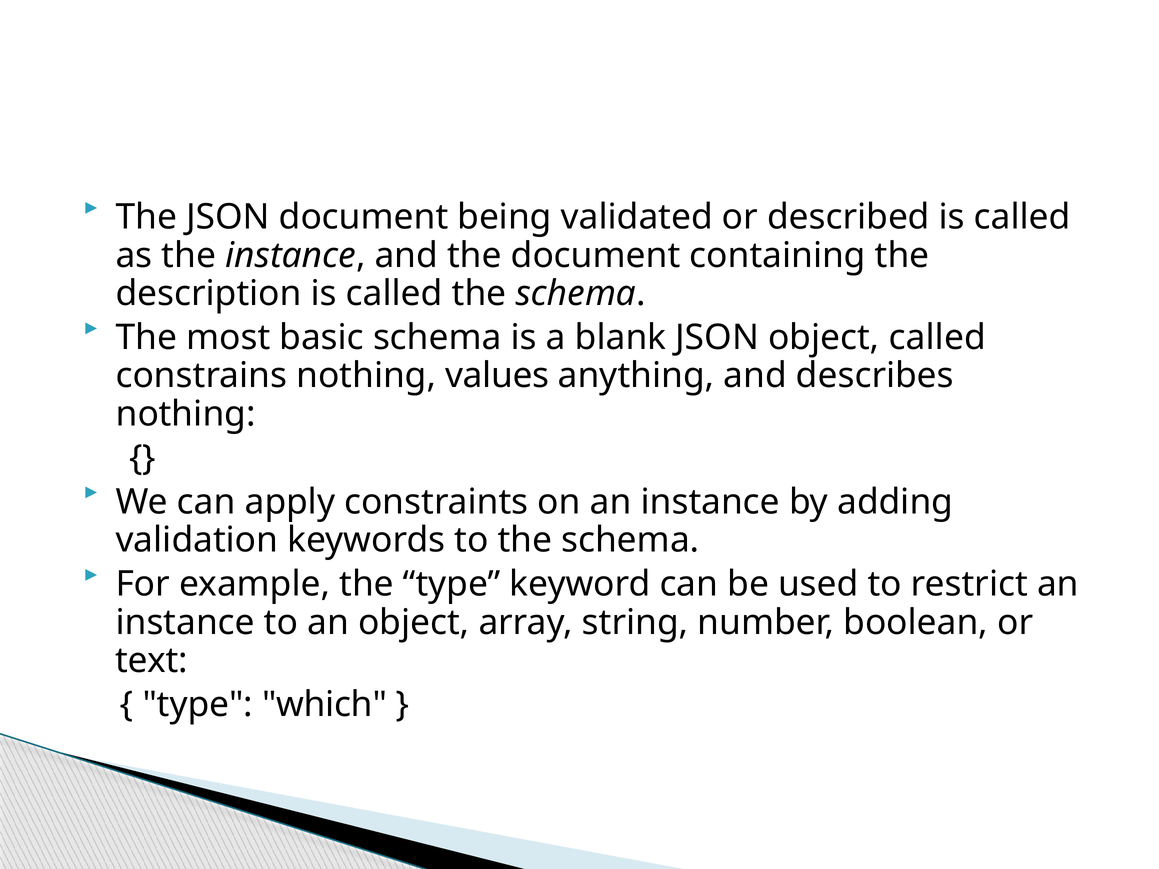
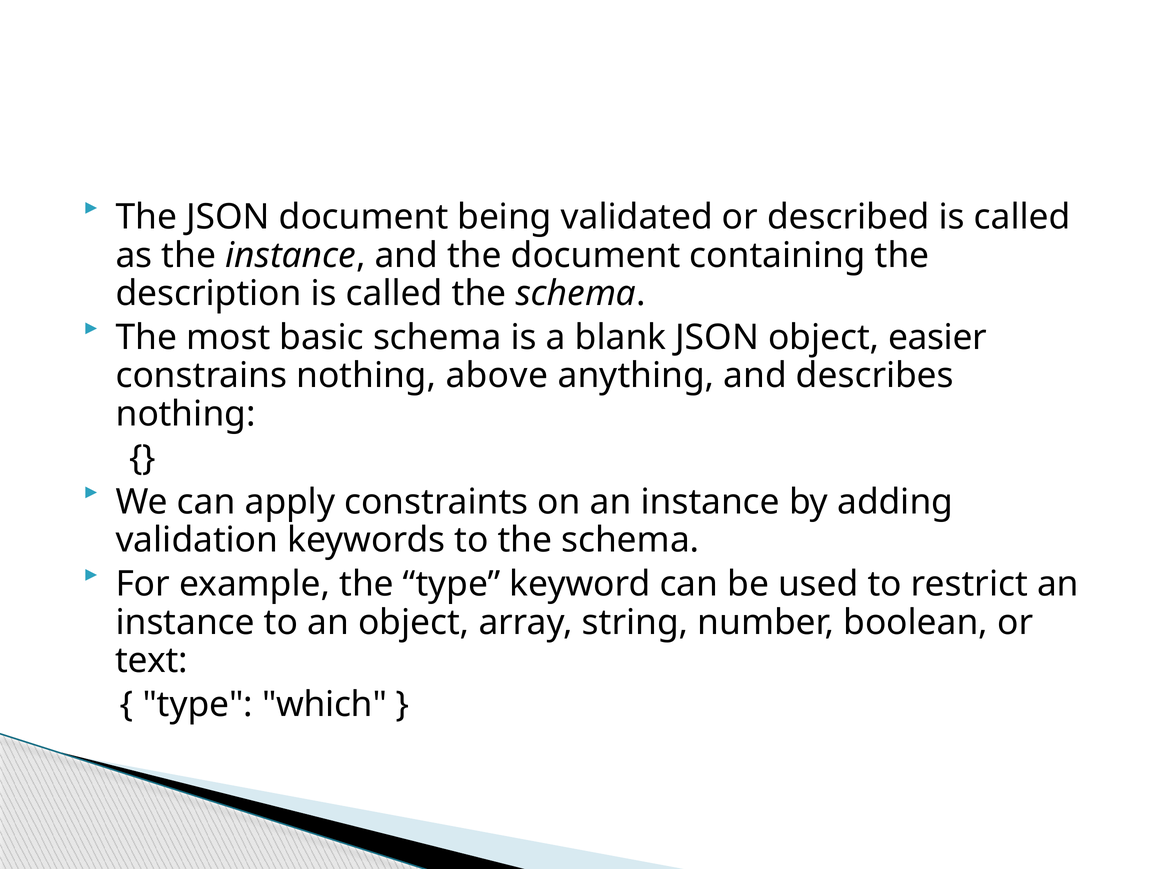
object called: called -> easier (938, 338)
values: values -> above (497, 376)
